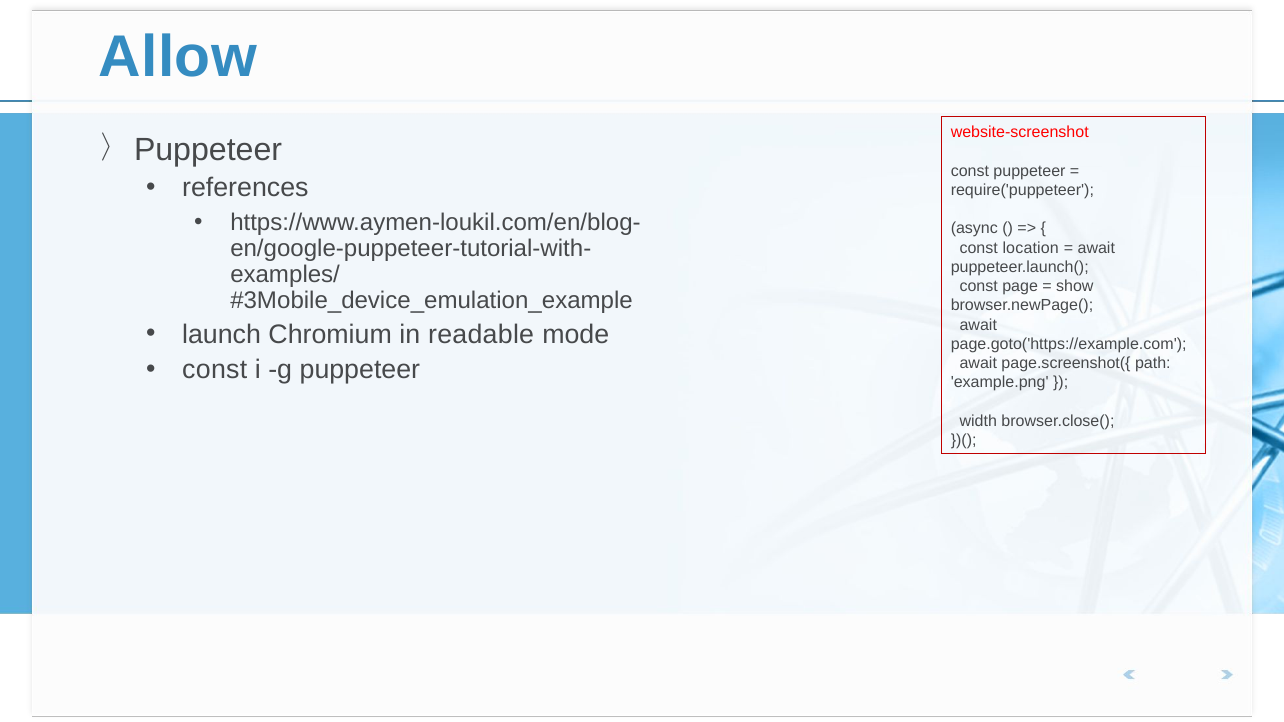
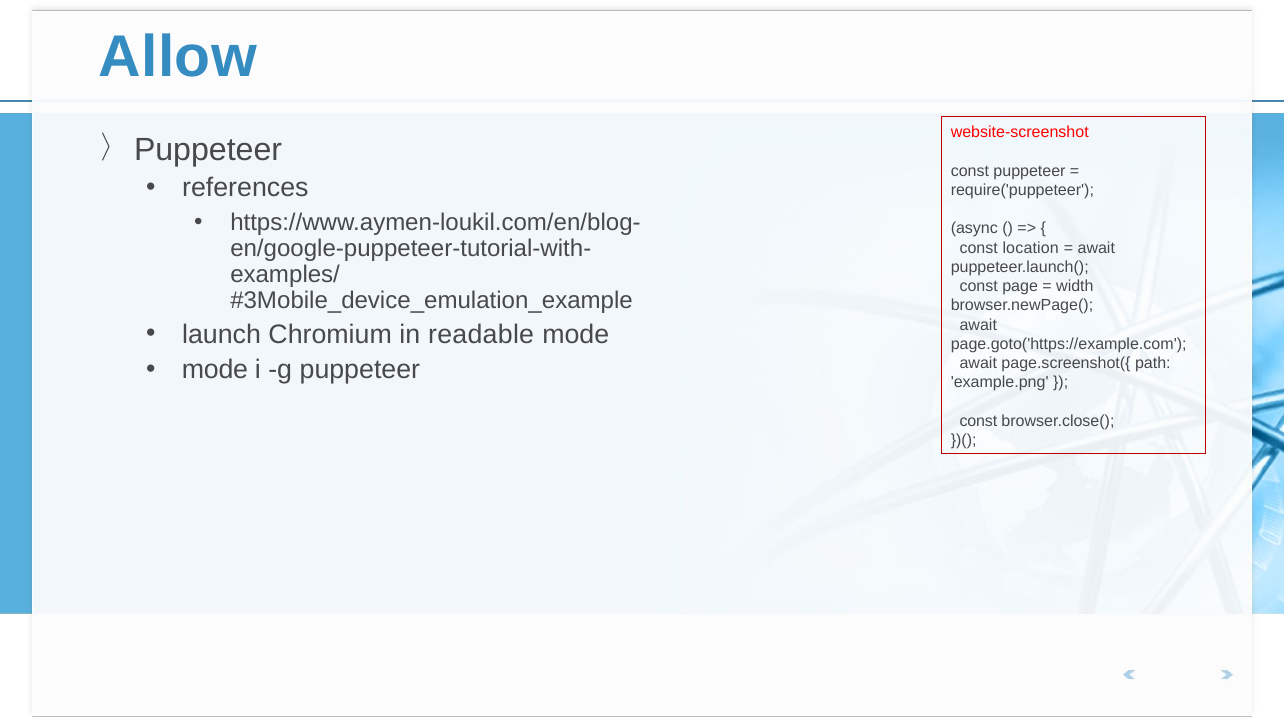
show: show -> width (1075, 286)
const: const -> mode (215, 370)
width: width -> const (978, 421)
